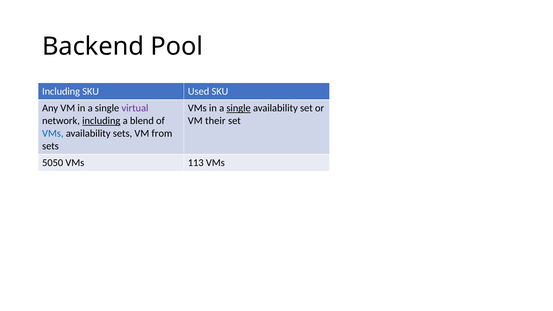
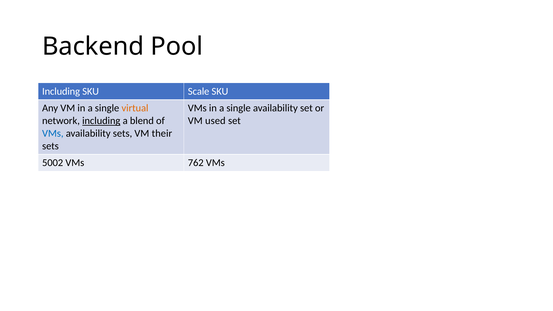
Used: Used -> Scale (199, 91)
virtual colour: purple -> orange (135, 108)
single underline: present -> none (239, 108)
their: their -> used (215, 121)
from: from -> their (162, 133)
5050: 5050 -> 5002 (53, 163)
113: 113 -> 762 (196, 163)
